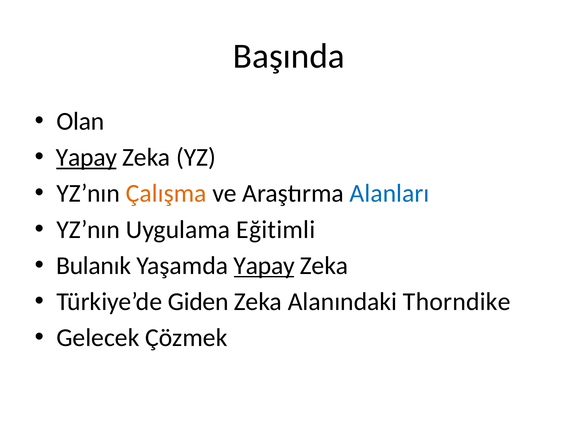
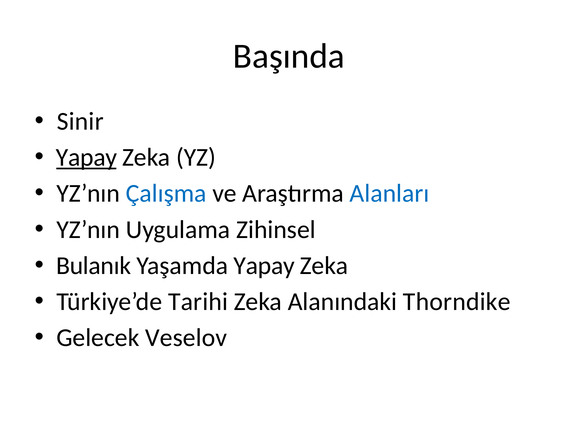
Olan: Olan -> Sinir (80, 121)
Çalışma colour: orange -> blue (166, 193)
Eğitimli: Eğitimli -> Zihinsel (276, 229)
Yapay underline: present -> none (264, 265)
Giden: Giden -> Tarihi (198, 301)
Çözmek: Çözmek -> Veselov (186, 337)
